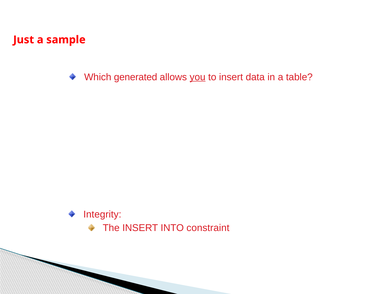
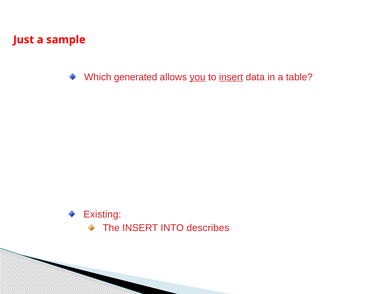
insert underline: none -> present (231, 77)
Integrity: Integrity -> Existing (102, 214)
constraint: constraint -> describes (208, 228)
